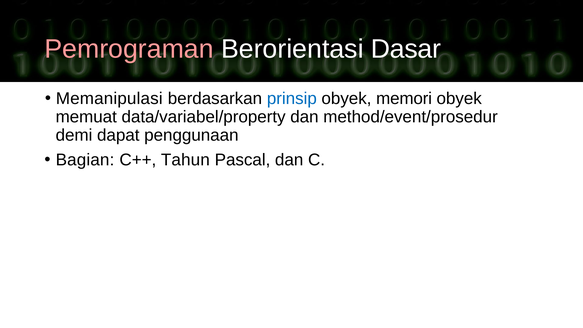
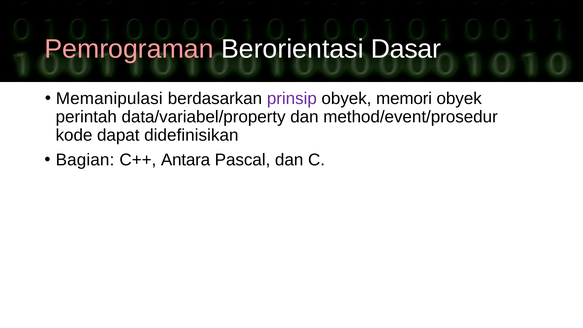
prinsip colour: blue -> purple (292, 99)
memuat: memuat -> perintah (86, 117)
demi: demi -> kode (74, 135)
penggunaan: penggunaan -> didefinisikan (191, 135)
Tahun: Tahun -> Antara (186, 160)
